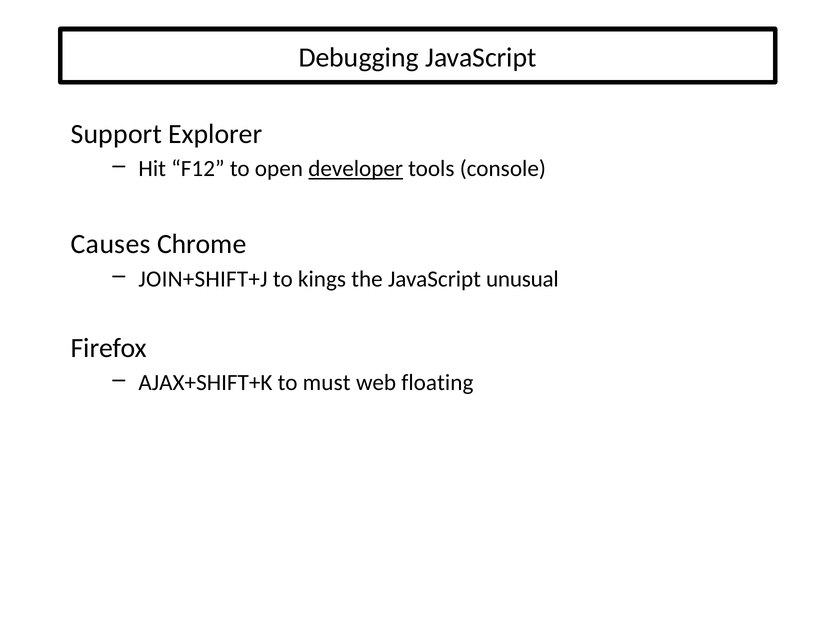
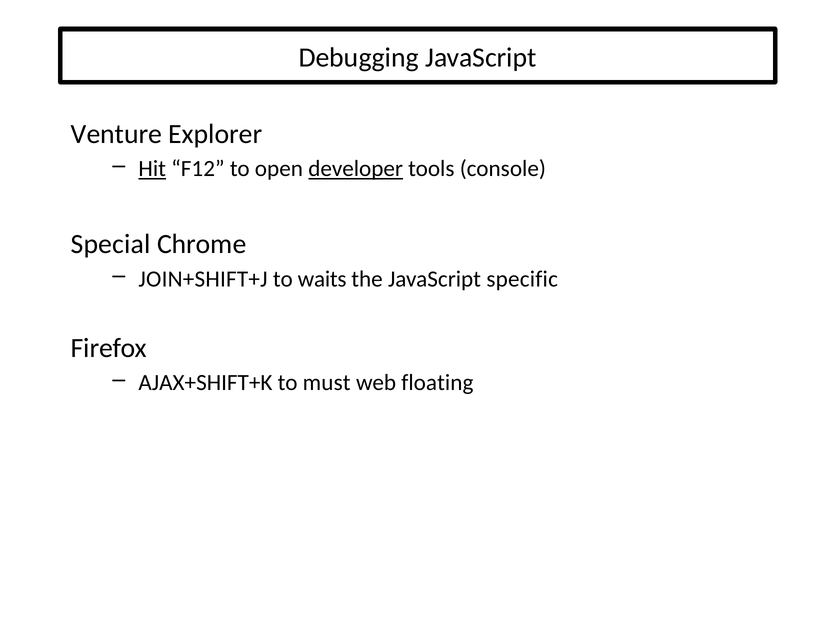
Support: Support -> Venture (116, 134)
Hit underline: none -> present (152, 169)
Causes: Causes -> Special (111, 244)
kings: kings -> waits (322, 279)
unusual: unusual -> specific (522, 279)
